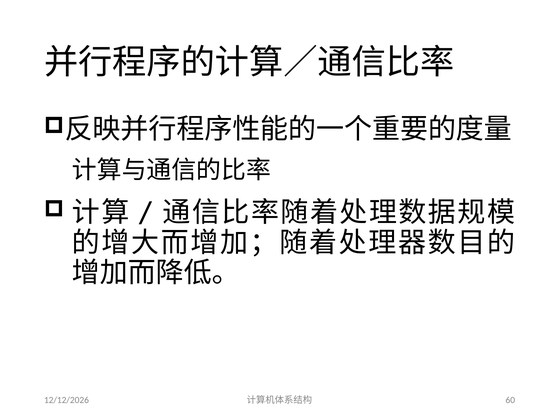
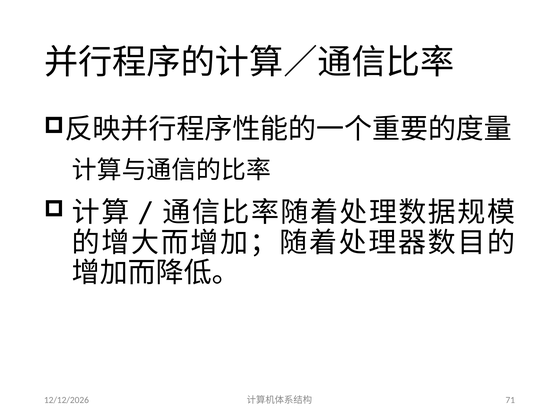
60: 60 -> 71 (510, 400)
